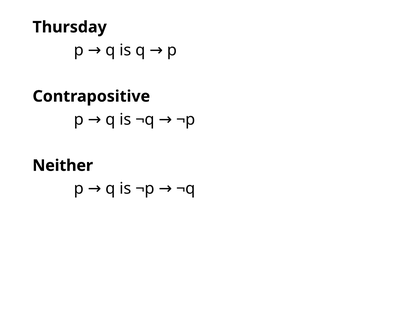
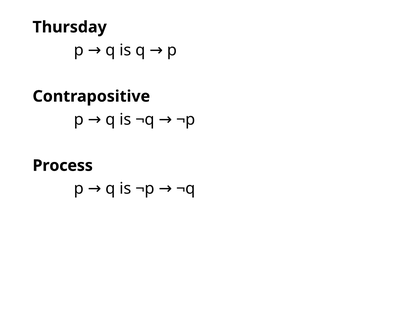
Neither: Neither -> Process (63, 165)
